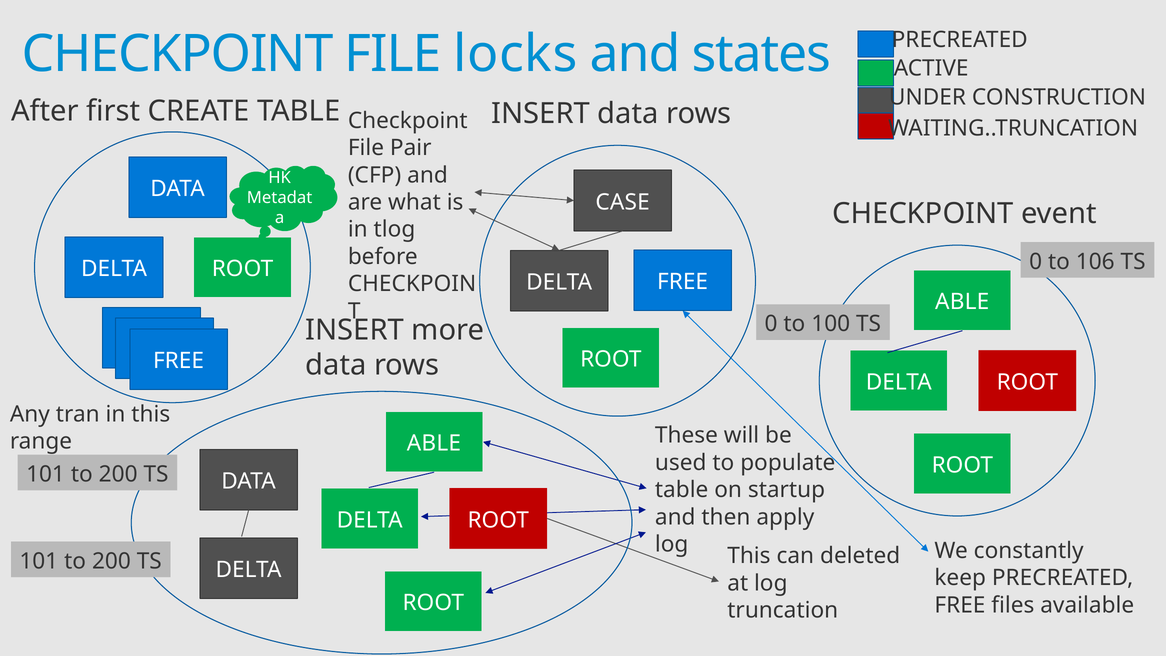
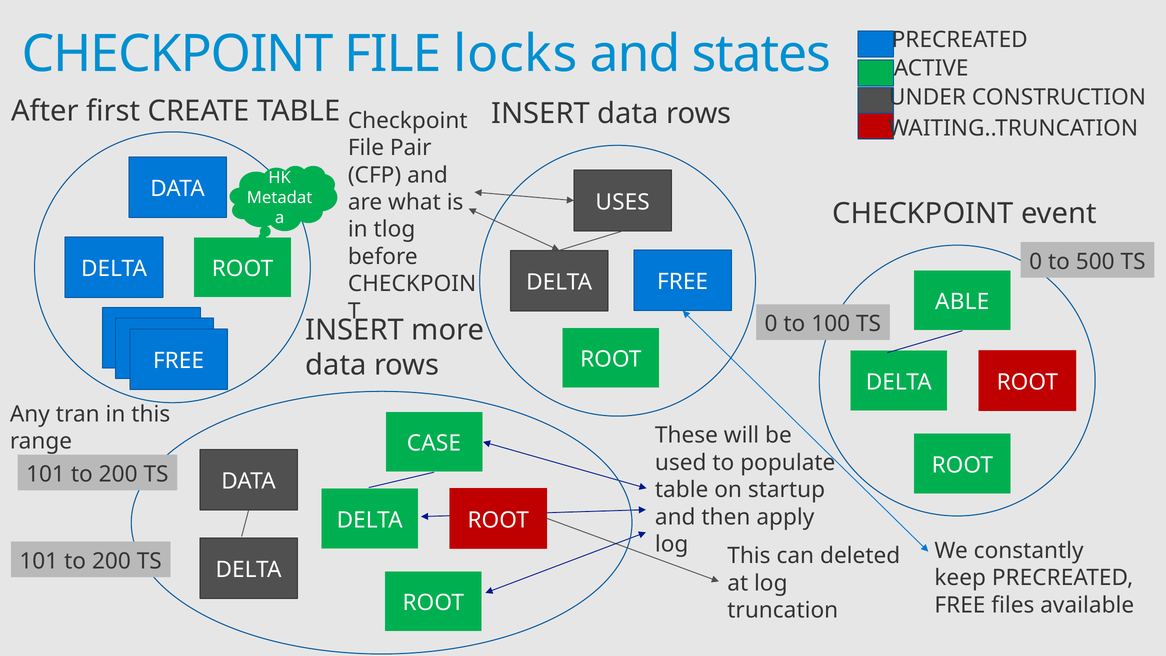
CASE: CASE -> USES (623, 202)
106: 106 -> 500 (1095, 261)
ABLE: ABLE -> CASE (434, 443)
